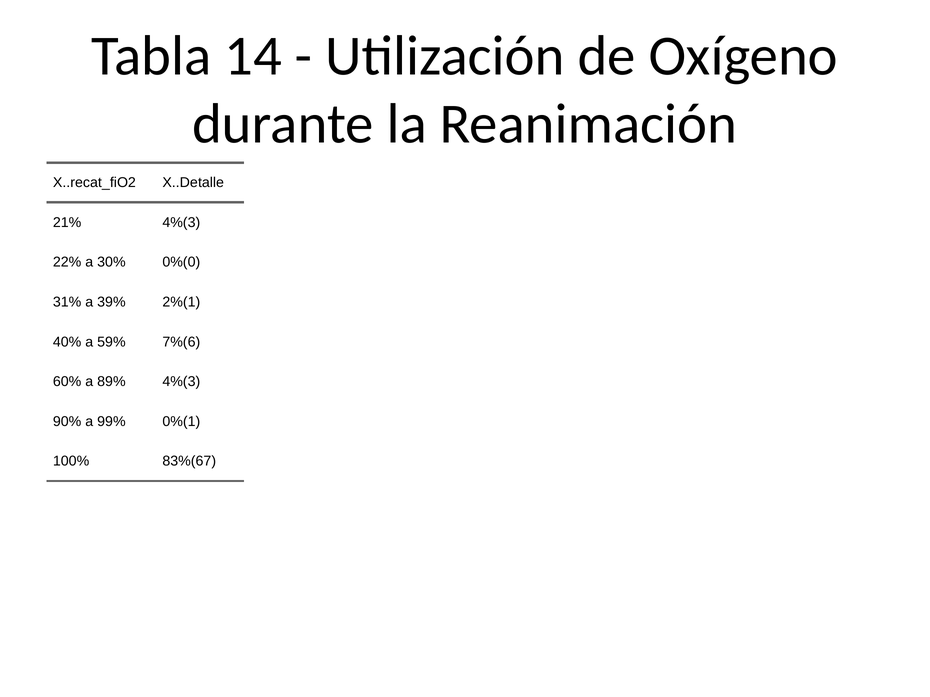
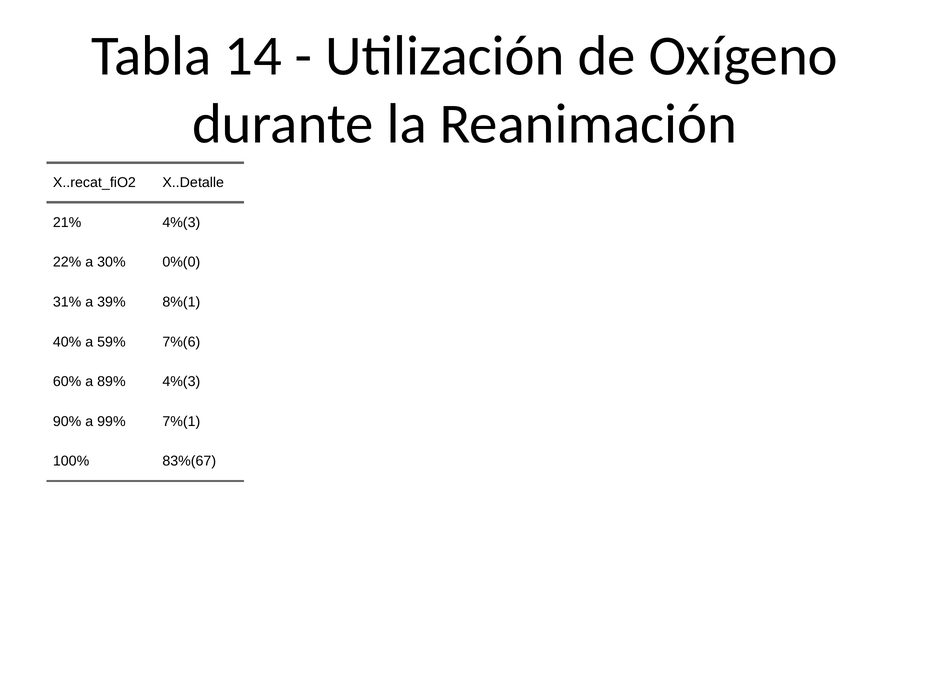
2%(1: 2%(1 -> 8%(1 (181, 302)
0%(1: 0%(1 -> 7%(1 (181, 422)
